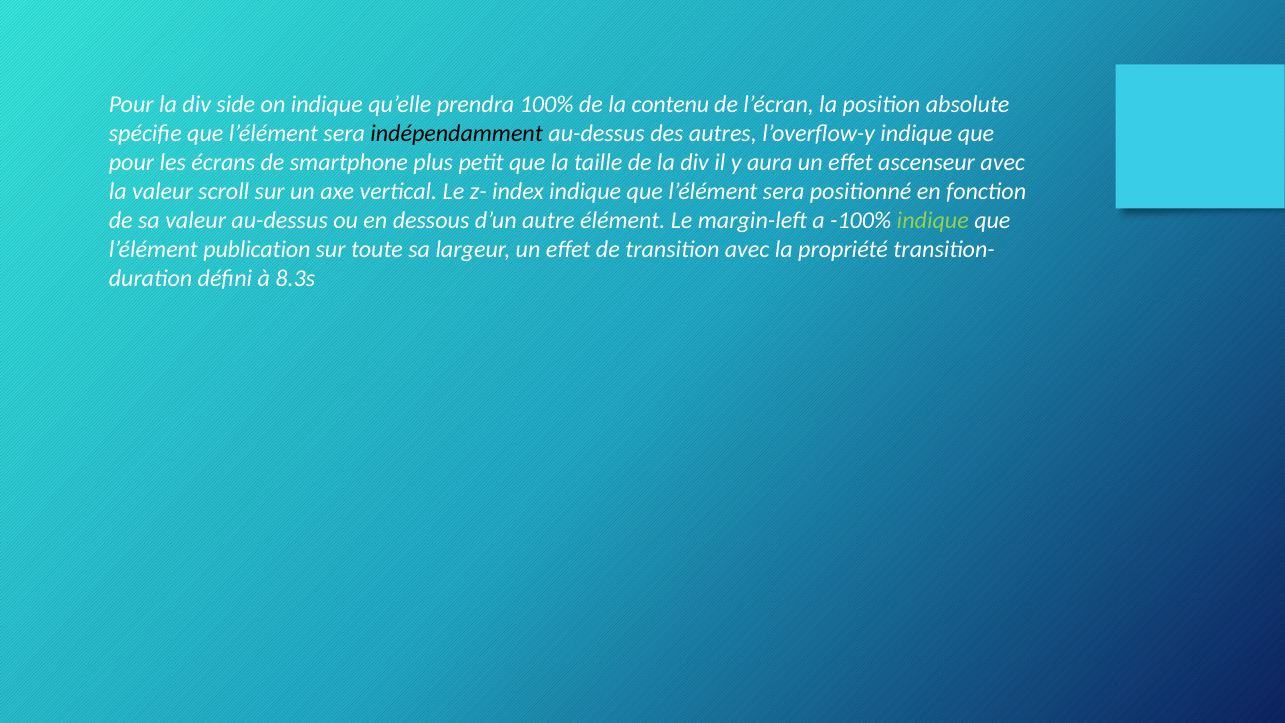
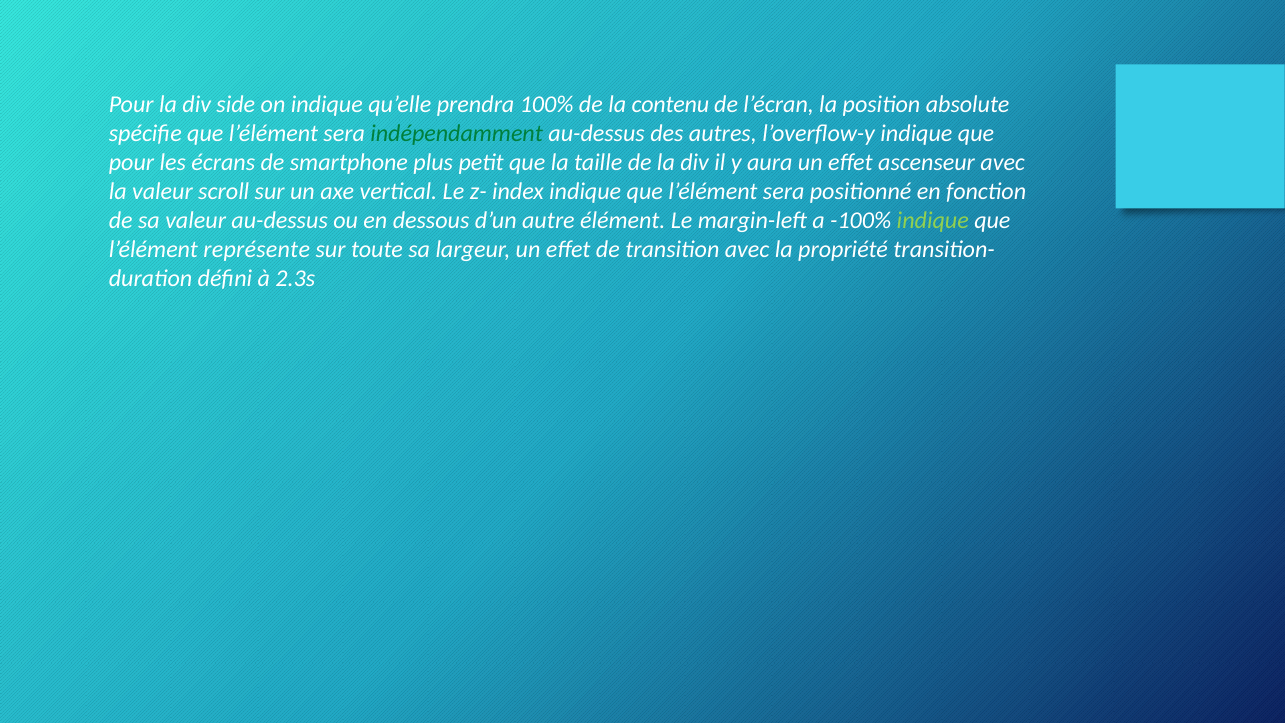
indépendamment colour: black -> green (457, 134)
publication: publication -> représente (257, 249)
8.3s: 8.3s -> 2.3s (295, 278)
